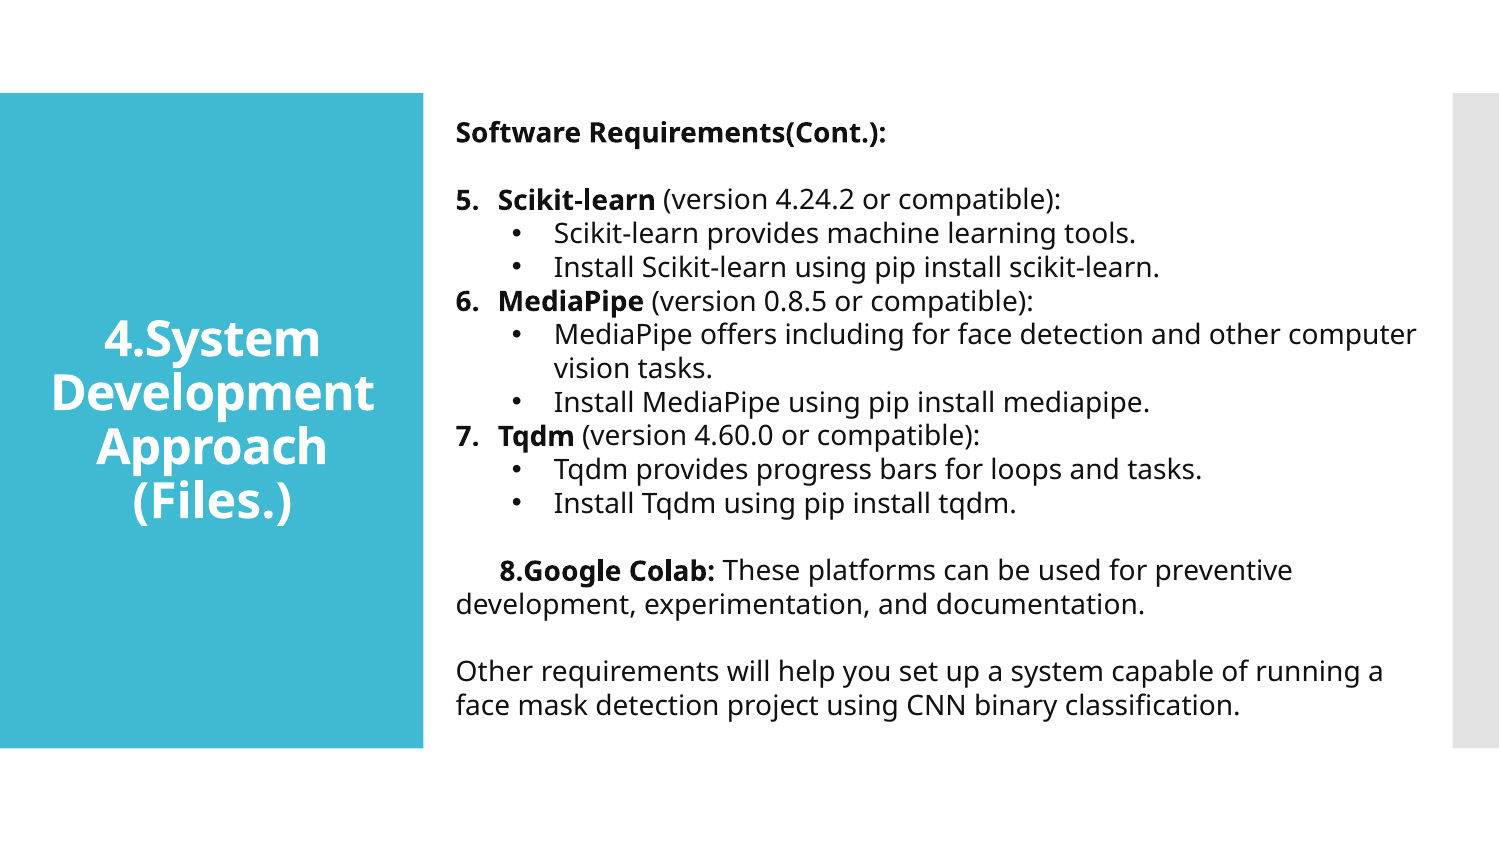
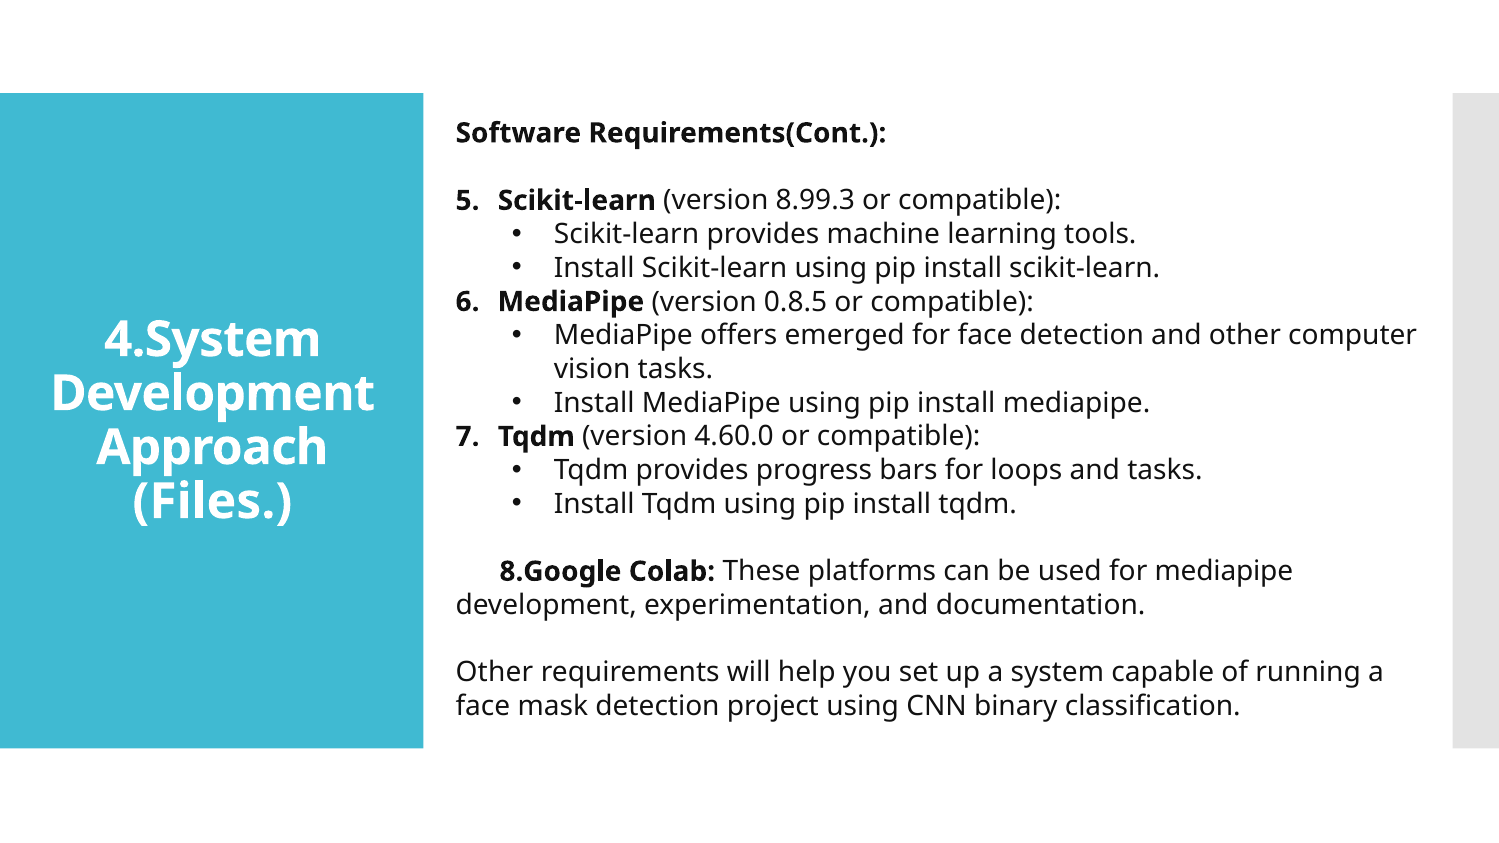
4.24.2: 4.24.2 -> 8.99.3 (815, 201)
including: including -> emerged (845, 336)
for preventive: preventive -> mediapipe (1224, 572)
